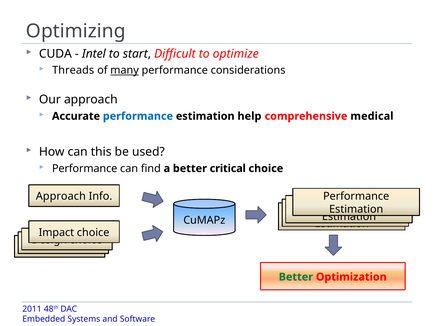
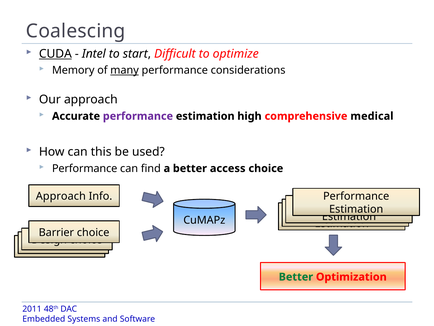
Optimizing: Optimizing -> Coalescing (76, 31)
CUDA underline: none -> present (55, 54)
Threads: Threads -> Memory (73, 70)
performance colour: blue -> purple (138, 116)
help: help -> high (249, 116)
critical: critical -> access (228, 168)
Impact: Impact -> Barrier (56, 232)
